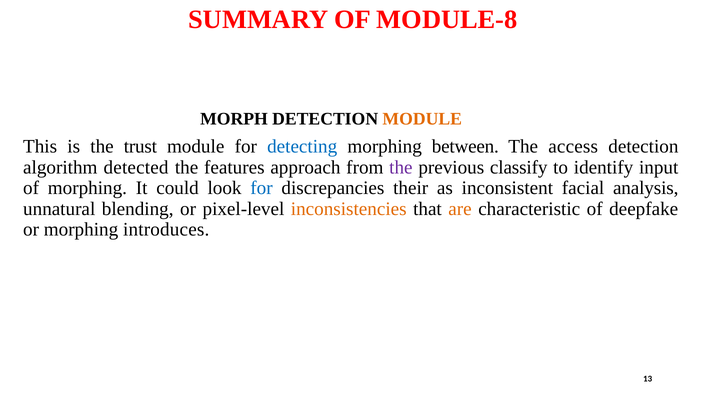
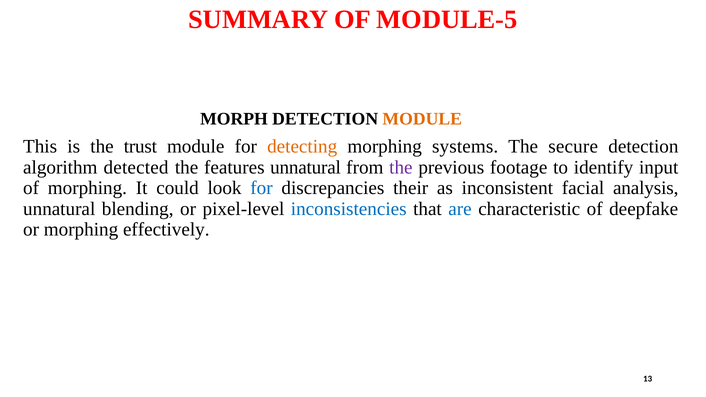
MODULE-8: MODULE-8 -> MODULE-5 (447, 20)
detecting colour: blue -> orange (302, 147)
between: between -> systems (465, 147)
access: access -> secure (573, 147)
features approach: approach -> unnatural (306, 167)
classify: classify -> footage (519, 167)
inconsistencies colour: orange -> blue (349, 209)
are colour: orange -> blue (460, 209)
introduces: introduces -> effectively (166, 229)
